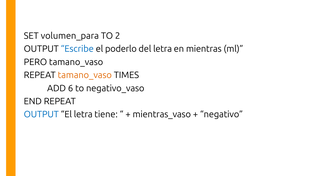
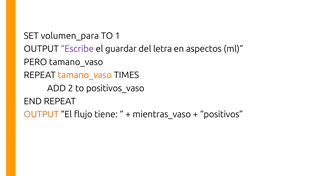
2: 2 -> 1 (118, 36)
Escribe colour: blue -> purple (77, 49)
poderlo: poderlo -> guardar (121, 49)
mientras: mientras -> aspectos (204, 49)
6: 6 -> 2 (71, 88)
negativo_vaso: negativo_vaso -> positivos_vaso (115, 88)
OUTPUT colour: blue -> orange (41, 114)
El letra: letra -> flujo (83, 114)
negativo: negativo -> positivos (222, 114)
